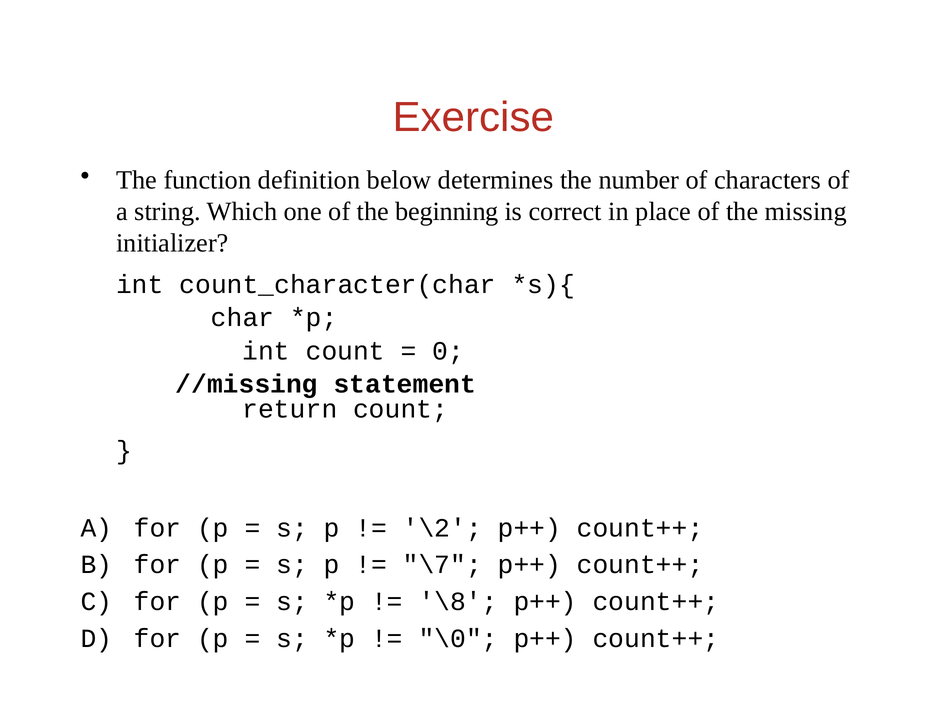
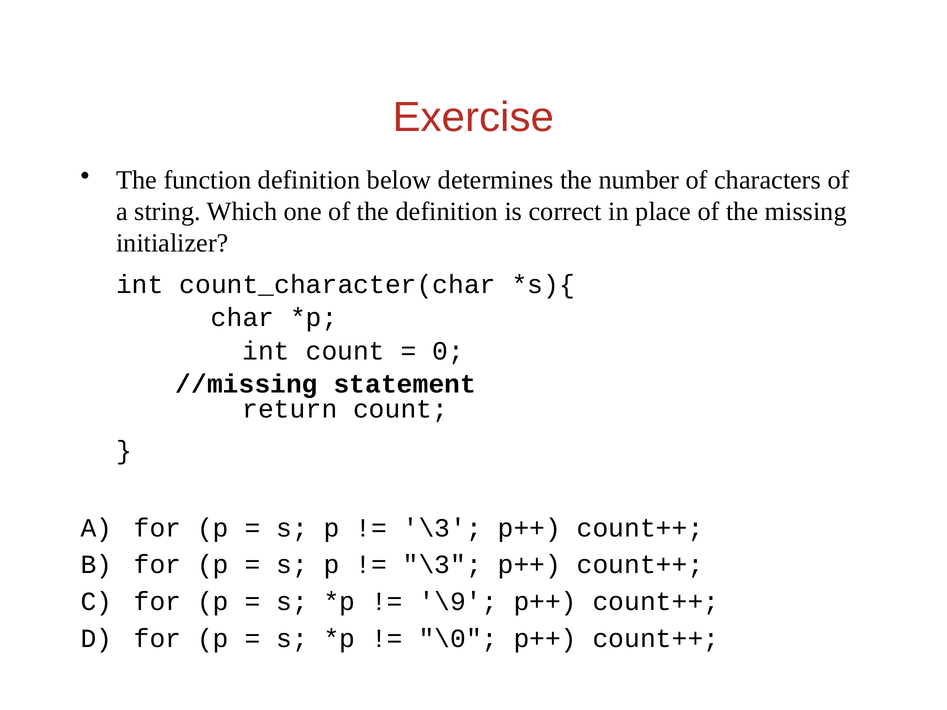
the beginning: beginning -> definition (447, 212)
\2: \2 -> \3 (442, 528)
\7: \7 -> \3 (442, 565)
\8: \8 -> \9 (458, 602)
